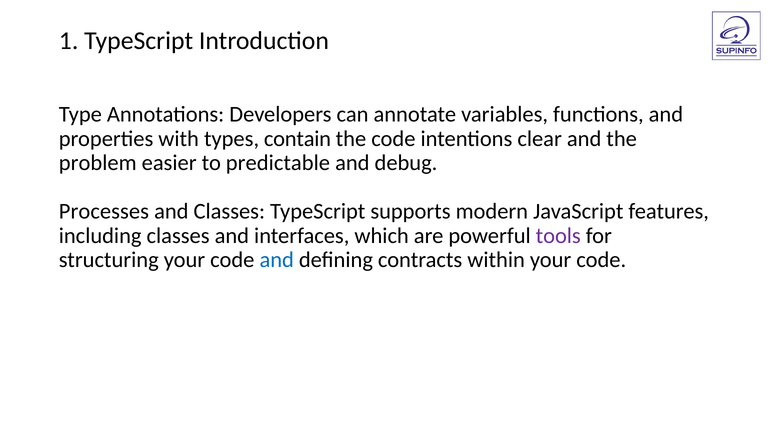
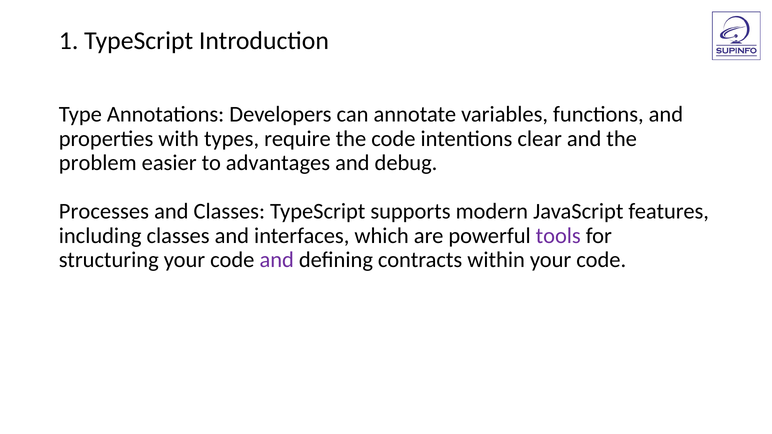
contain: contain -> require (297, 139)
predictable: predictable -> advantages (278, 163)
and colour: blue -> purple (277, 260)
